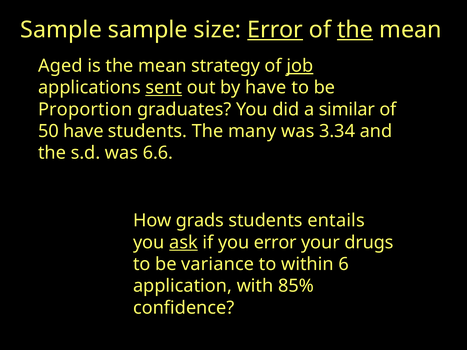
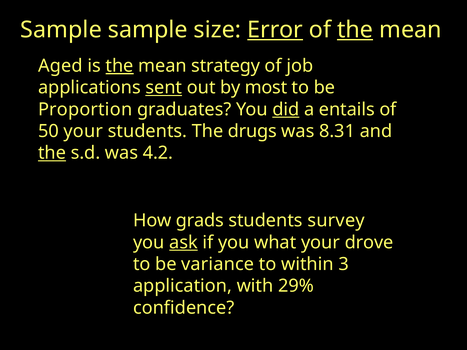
the underline: none -> present (120, 66)
job underline: present -> none (300, 66)
by have: have -> most (266, 88)
did underline: none -> present (286, 110)
similar: similar -> entails (347, 110)
50 have: have -> your (83, 131)
many: many -> drugs (252, 131)
3.34: 3.34 -> 8.31 (337, 131)
the underline: none -> present (52, 153)
6.6: 6.6 -> 4.2 (158, 153)
entails: entails -> survey (336, 221)
you error: error -> what (275, 243)
drugs: drugs -> drove (369, 243)
6: 6 -> 3 (344, 264)
85%: 85% -> 29% (296, 286)
